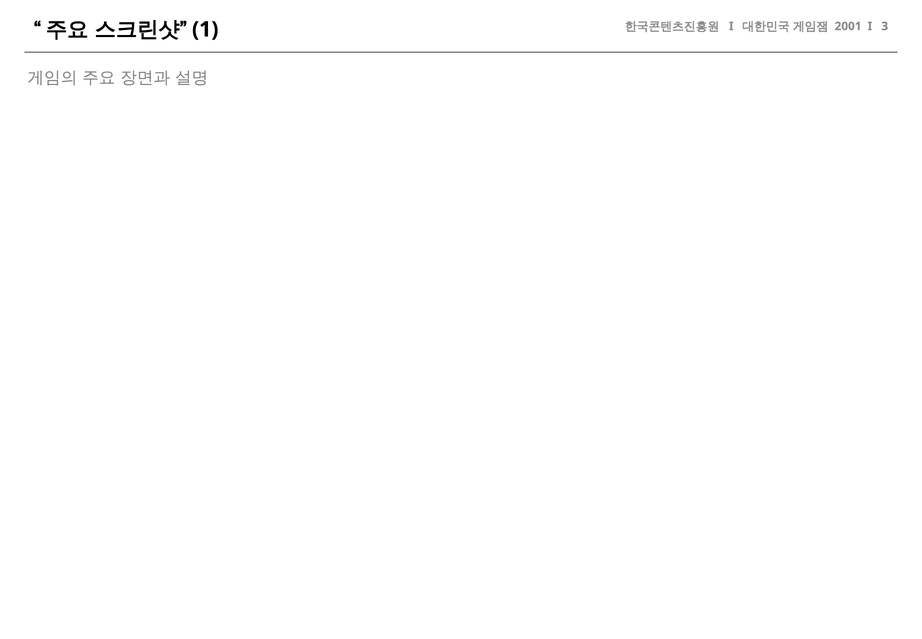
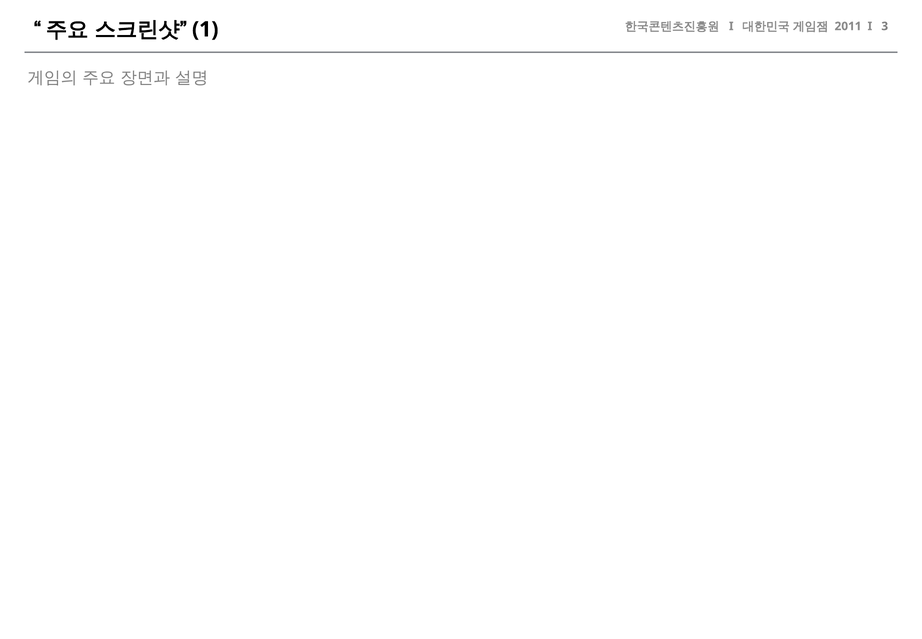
2001: 2001 -> 2011 (848, 26)
